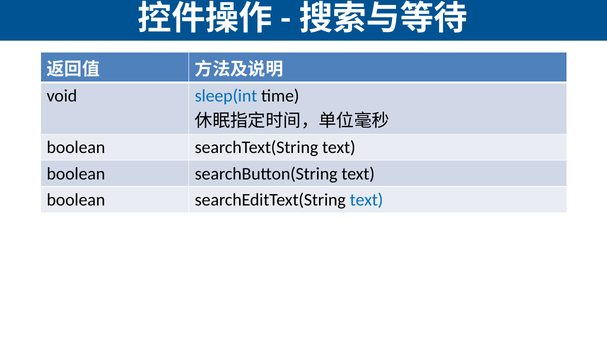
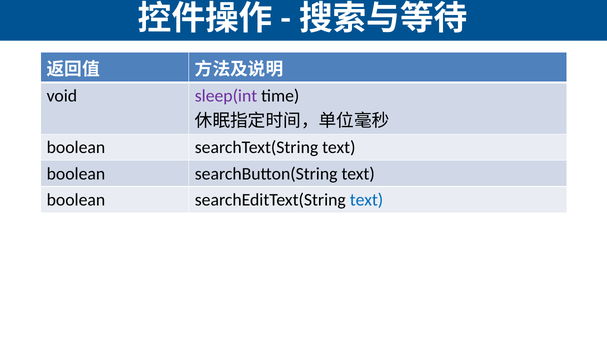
sleep(int colour: blue -> purple (226, 96)
